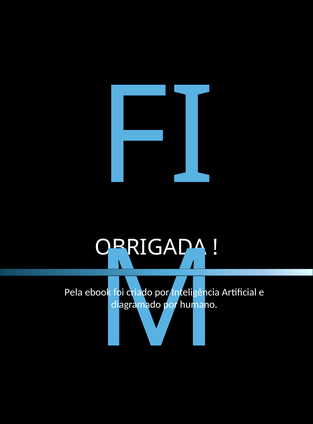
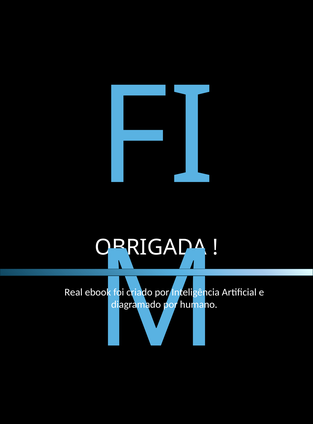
Pela: Pela -> Real (74, 292)
